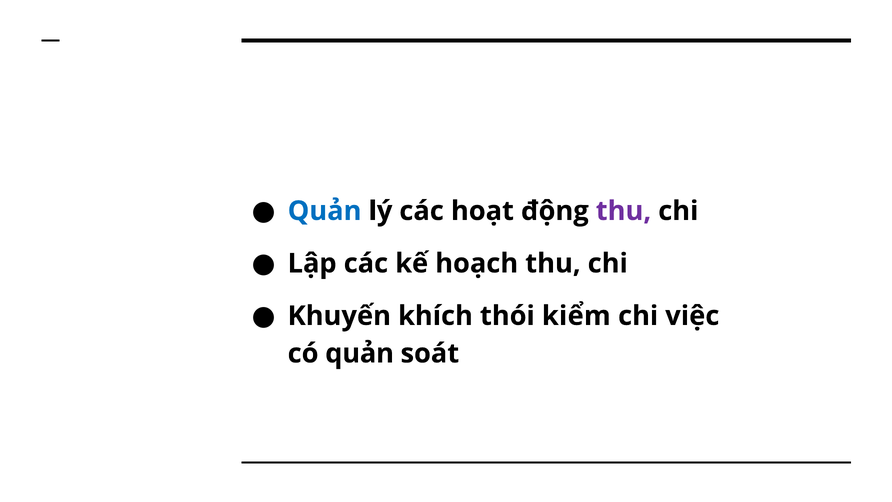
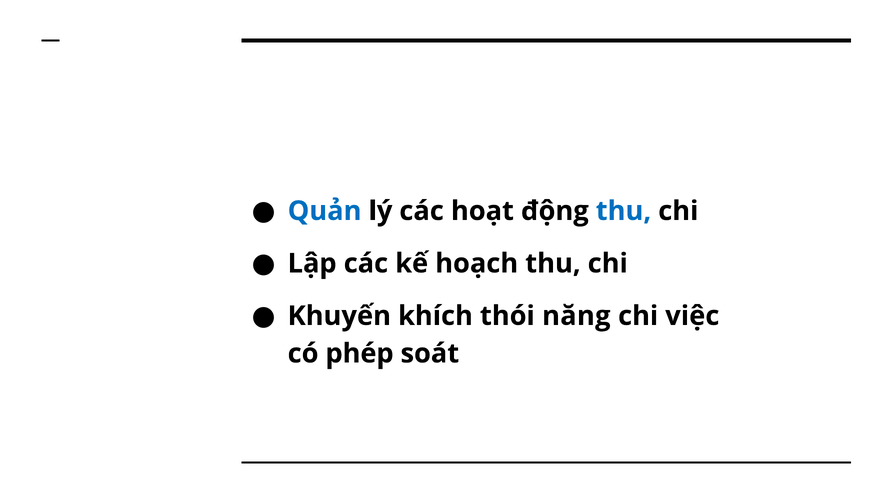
thu colour: purple -> blue (623, 211)
kiểm: kiểm -> năng (576, 316)
có quản: quản -> phép (360, 353)
